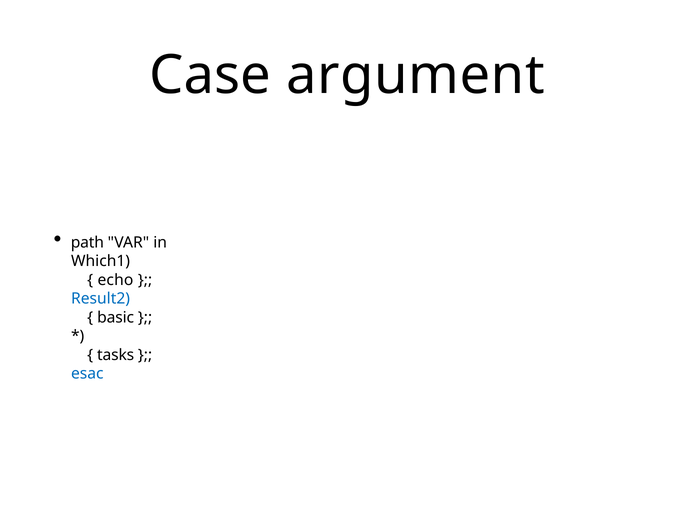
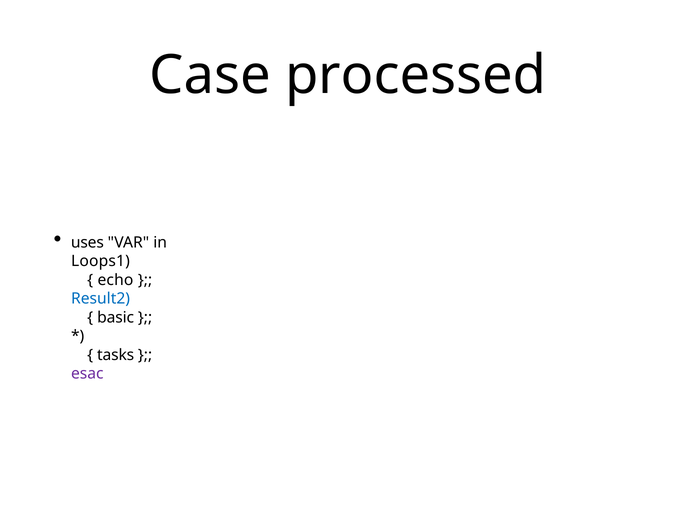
argument: argument -> processed (416, 75)
path: path -> uses (87, 242)
Which1: Which1 -> Loops1 (100, 261)
esac colour: blue -> purple (87, 374)
